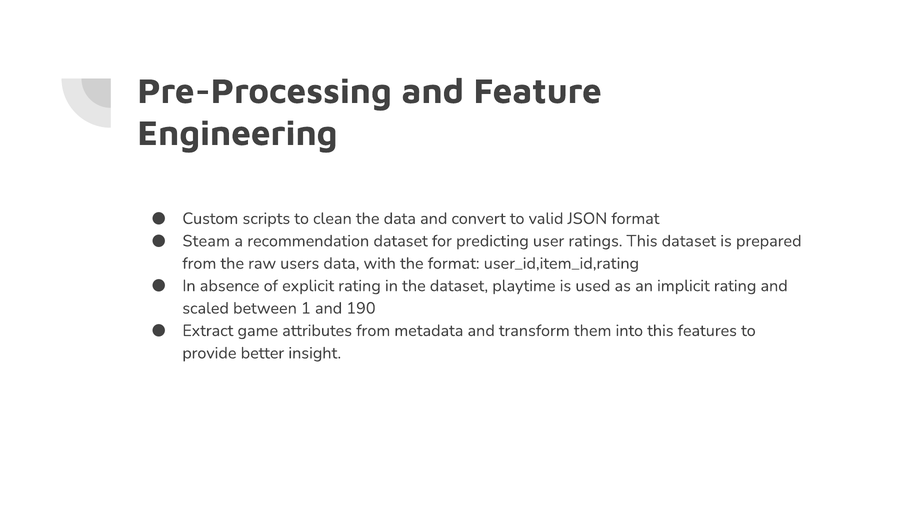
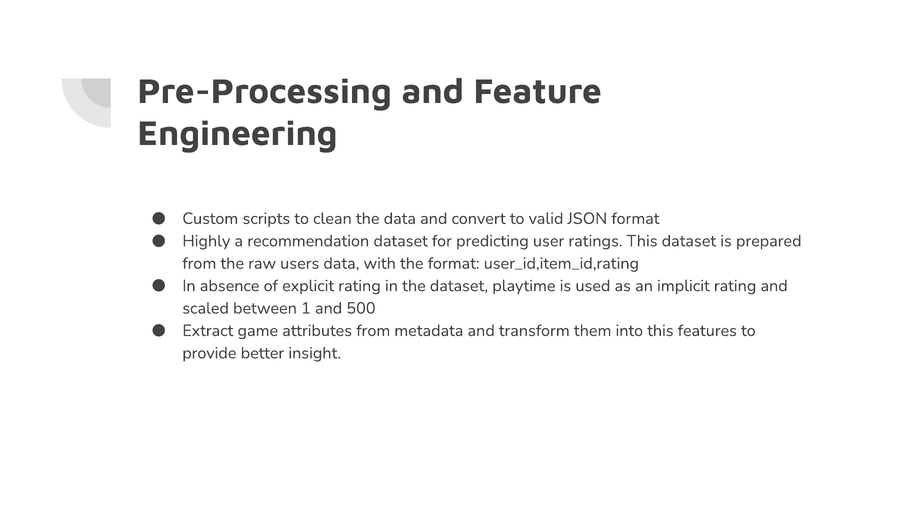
Steam: Steam -> Highly (206, 241)
190: 190 -> 500 (361, 308)
